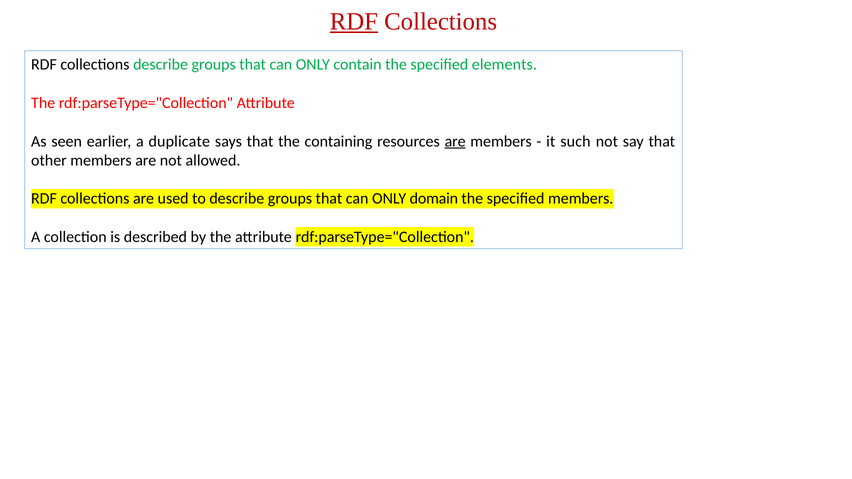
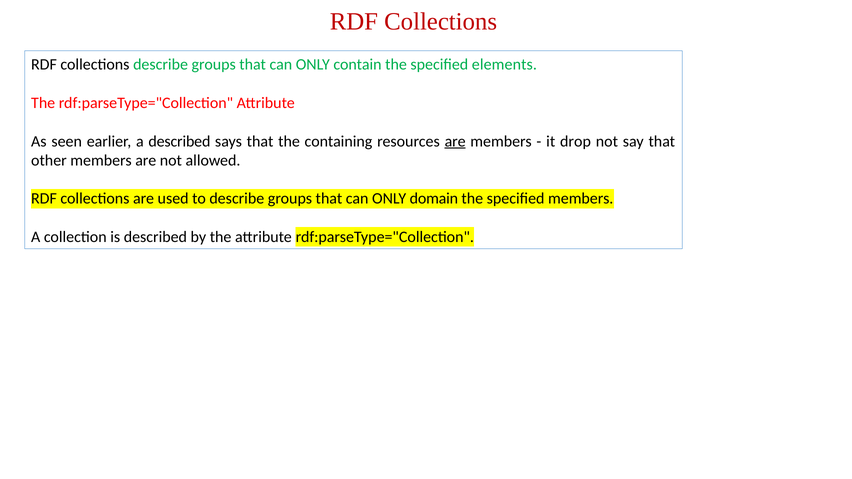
RDF underline: present -> none (354, 22)
a duplicate: duplicate -> described (179, 141)
such: such -> drop (576, 141)
